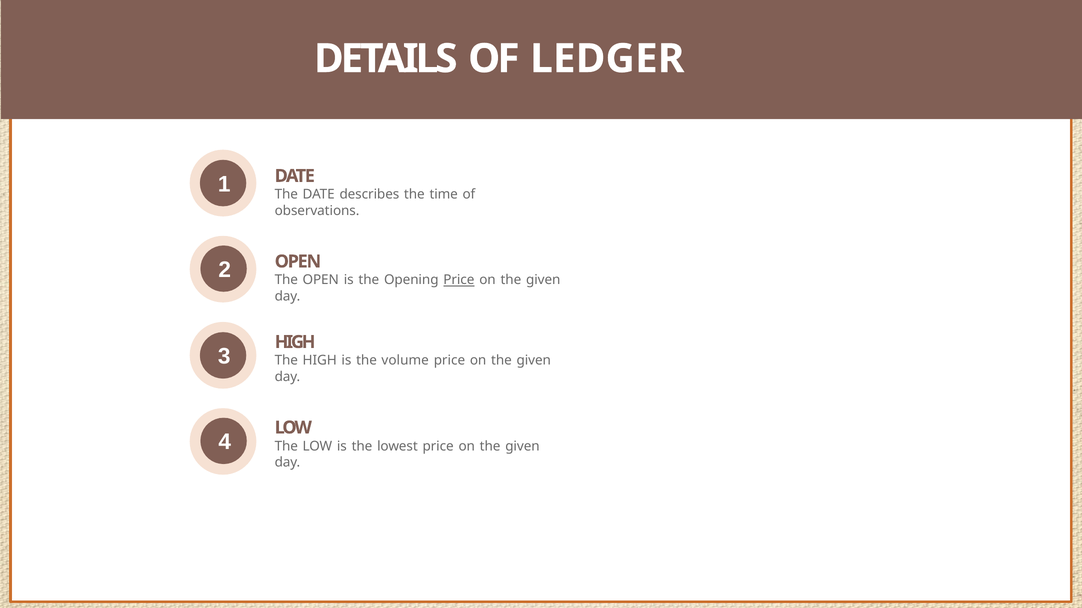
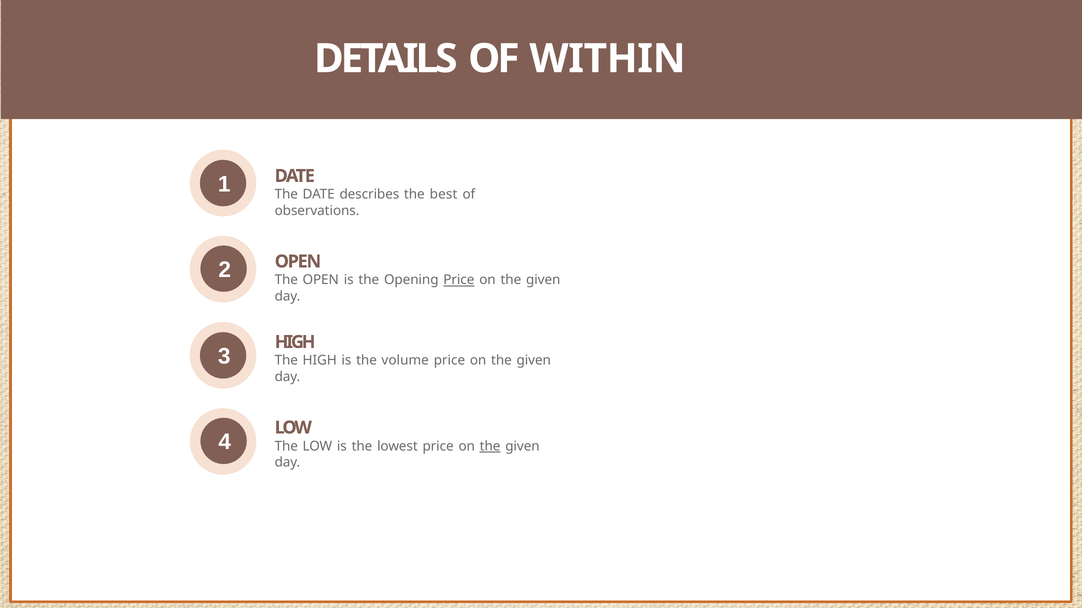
LEDGER: LEDGER -> WITHIN (608, 59)
time: time -> best (444, 195)
the underline: none -> present (490, 447)
